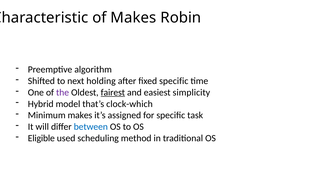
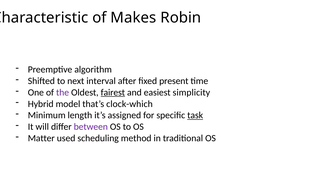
holding: holding -> interval (101, 81)
fixed specific: specific -> present (174, 81)
Minimum makes: makes -> length (80, 115)
task underline: none -> present (195, 115)
between colour: blue -> purple (91, 127)
Eligible: Eligible -> Matter (41, 138)
